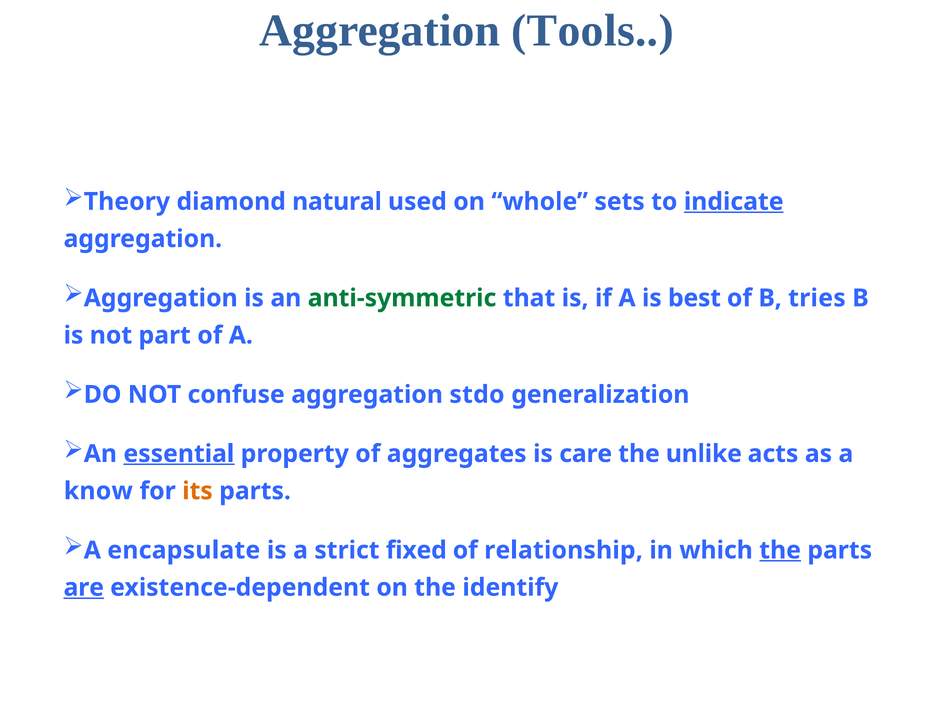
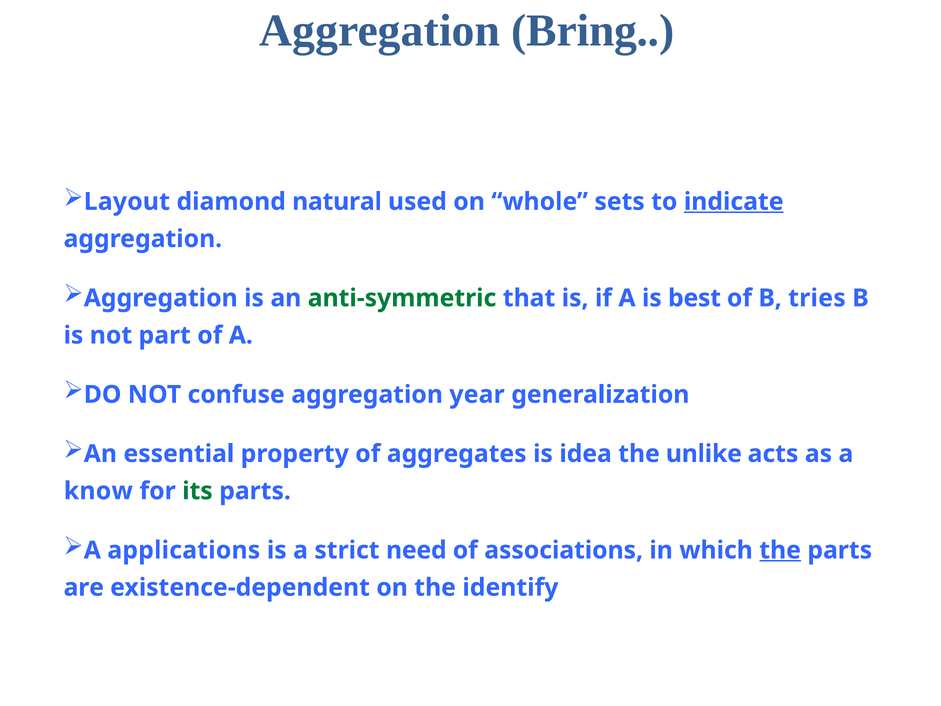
Tools: Tools -> Bring (593, 31)
Theory: Theory -> Layout (127, 202)
stdo: stdo -> year (477, 394)
essential underline: present -> none (179, 454)
care: care -> idea (586, 454)
its colour: orange -> green (197, 491)
encapsulate: encapsulate -> applications (184, 550)
fixed: fixed -> need (416, 550)
relationship: relationship -> associations (564, 550)
are underline: present -> none (84, 587)
